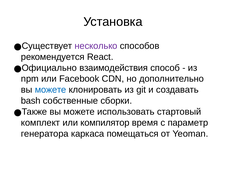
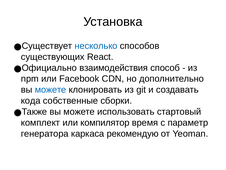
несколько colour: purple -> blue (96, 46)
рекомендуется: рекомендуется -> существующих (53, 57)
bash: bash -> кода (31, 100)
помещаться: помещаться -> рекомендую (133, 133)
